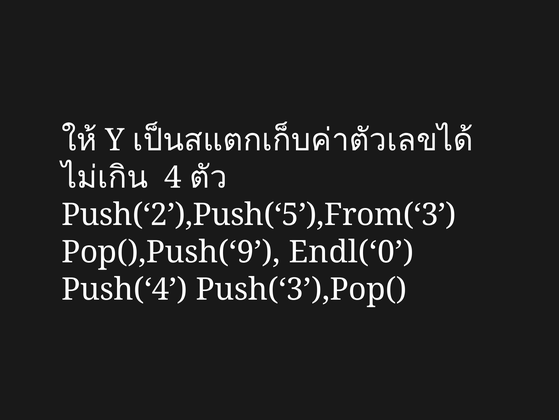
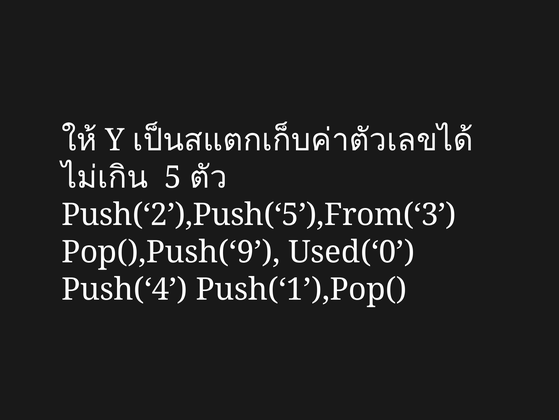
4: 4 -> 5 (173, 177)
Endl(‘0: Endl(‘0 -> Used(‘0 (352, 252)
Push(‘3’),Pop(: Push(‘3’),Pop( -> Push(‘1’),Pop( (301, 289)
